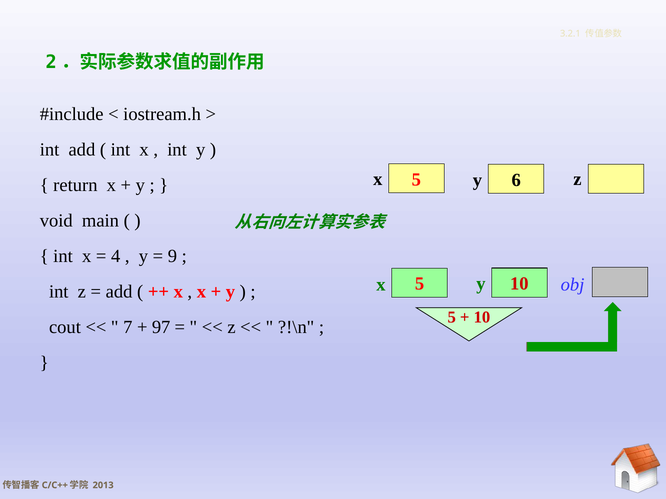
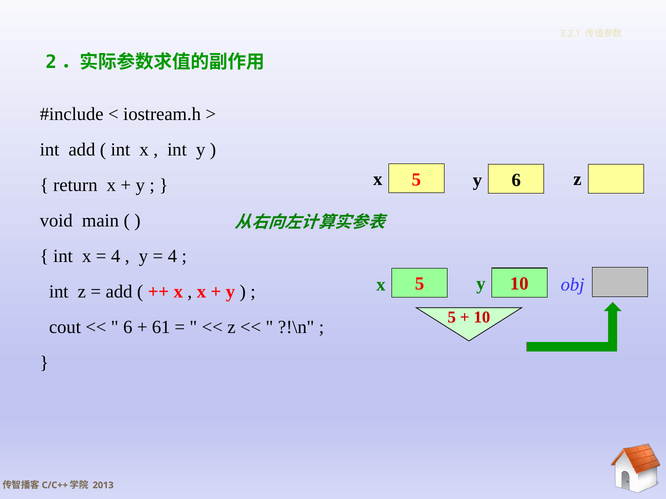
9: 9 -> 4 (172, 257)
7: 7 -> 6 (128, 328)
97: 97 -> 61 (161, 328)
